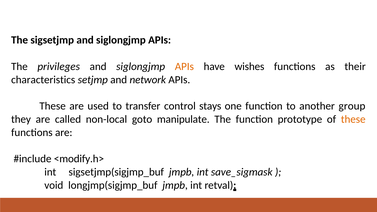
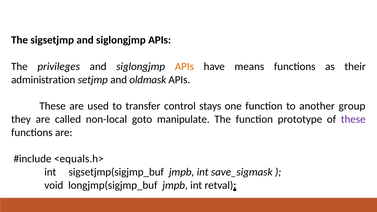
wishes: wishes -> means (249, 66)
characteristics: characteristics -> administration (43, 80)
network: network -> oldmask (148, 80)
these colour: orange -> purple (353, 119)
<modify.h>: <modify.h> -> <equals.h> (79, 159)
